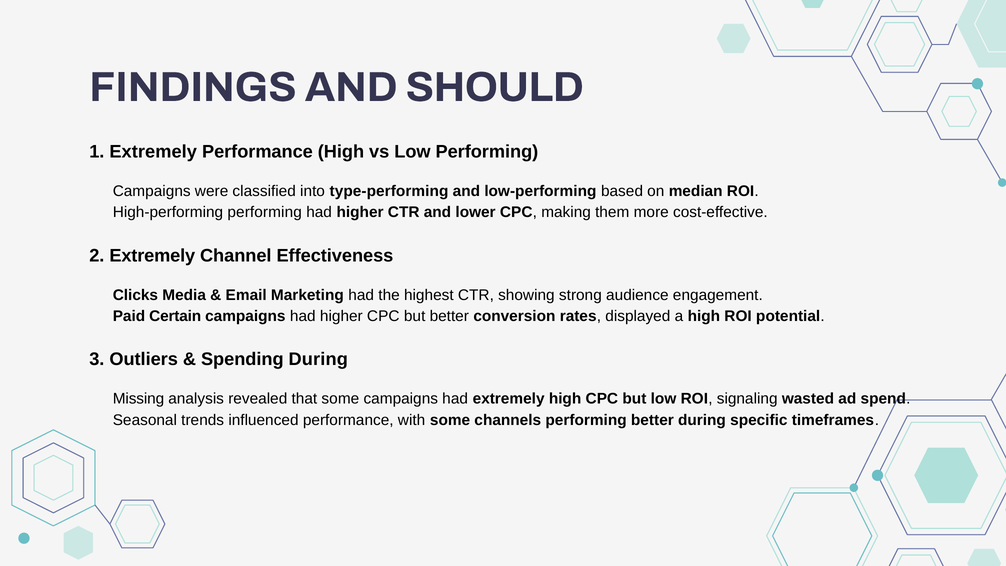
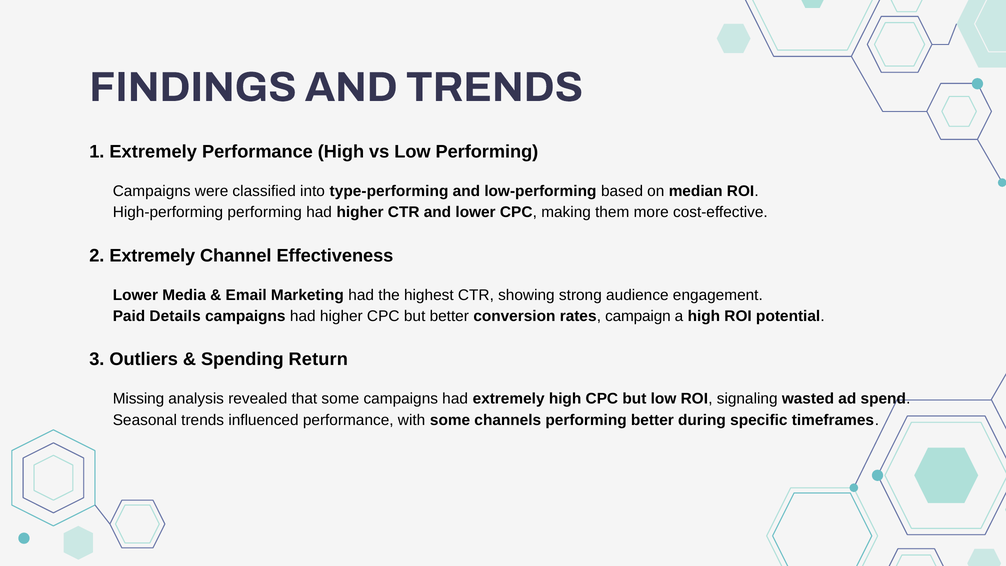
AND SHOULD: SHOULD -> TRENDS (494, 87)
Clicks: Clicks -> Lower (135, 295)
Certain: Certain -> Details (175, 316)
displayed: displayed -> campaign (638, 316)
Spending During: During -> Return (318, 359)
